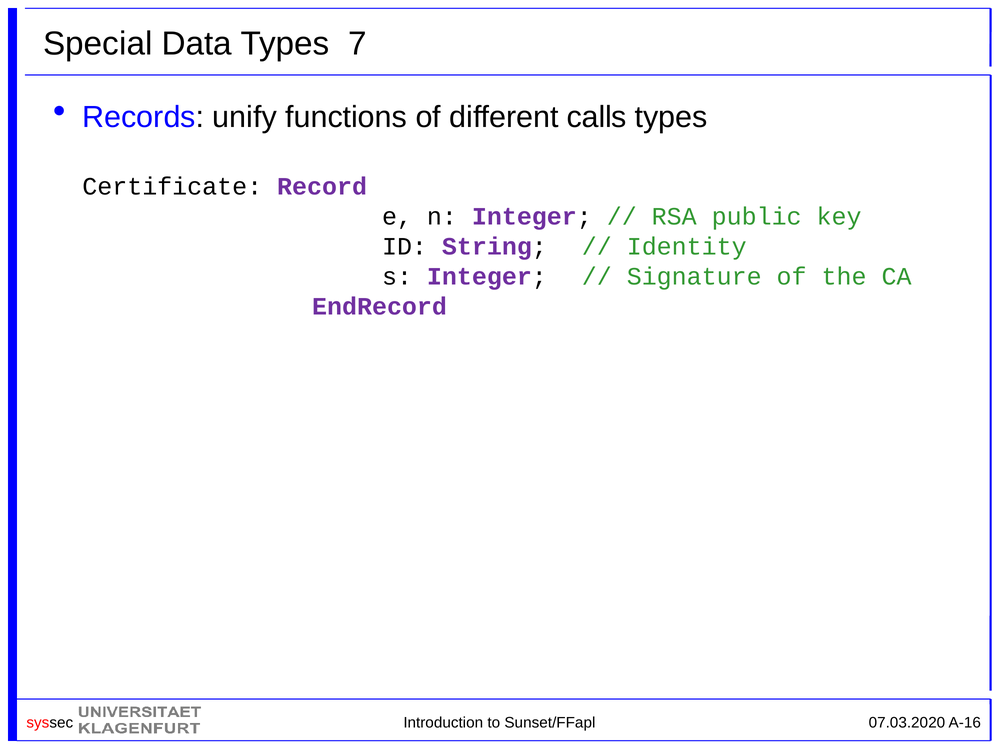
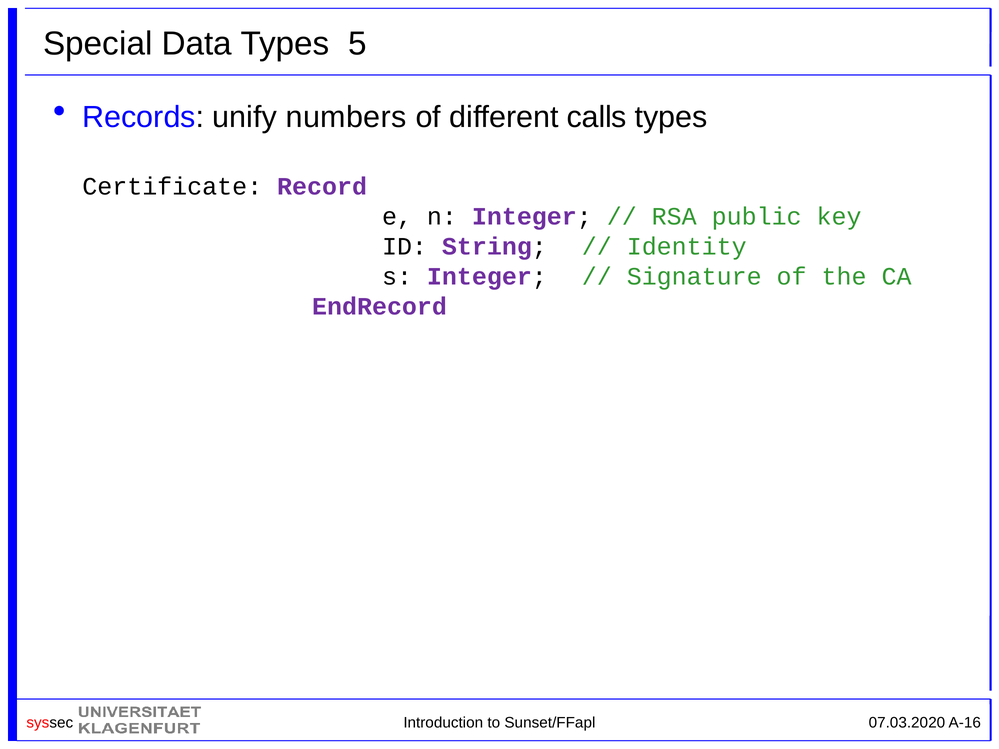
7: 7 -> 5 (357, 44)
functions: functions -> numbers (346, 117)
